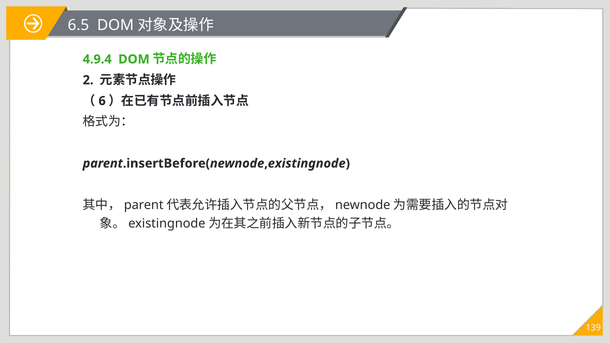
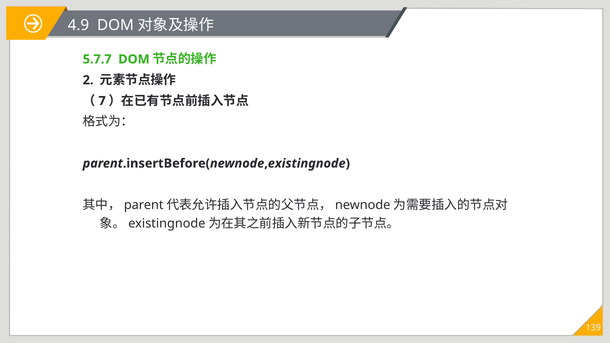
6.5: 6.5 -> 4.9 (78, 25)
4.9.4: 4.9.4 -> 5.7.7 (97, 59)
6: 6 -> 7 (102, 101)
